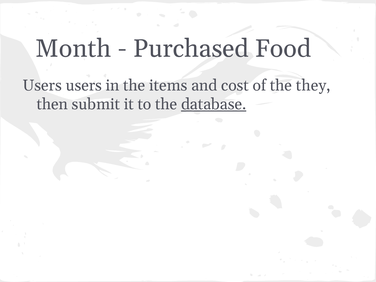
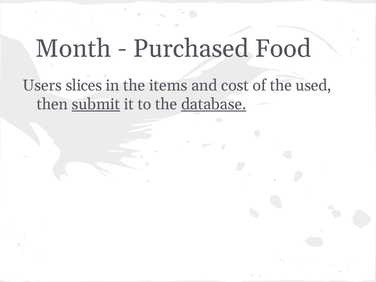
Users users: users -> slices (84, 85)
they: they -> used (313, 85)
submit underline: none -> present (96, 104)
